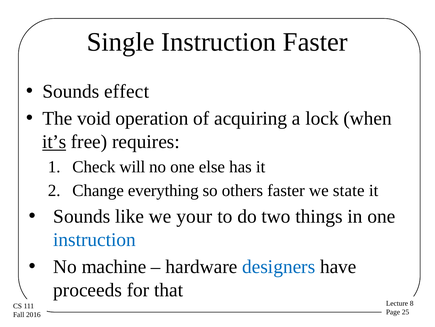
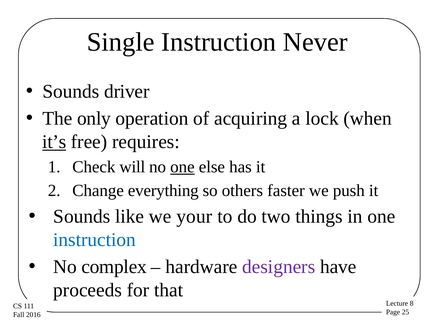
Instruction Faster: Faster -> Never (315, 42)
effect: effect -> driver (127, 91)
void: void -> only (94, 118)
one underline: none -> present (182, 167)
state: state -> push (349, 190)
machine: machine -> complex (114, 266)
designers colour: blue -> purple (279, 266)
